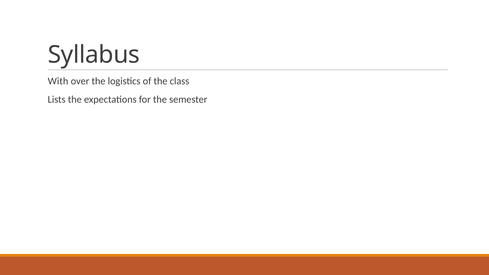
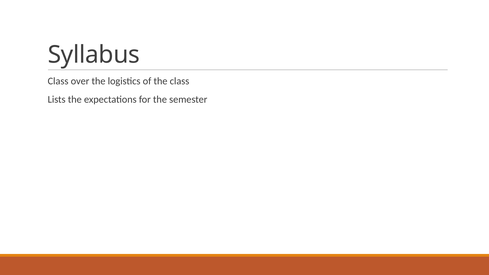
With: With -> Class (58, 81)
